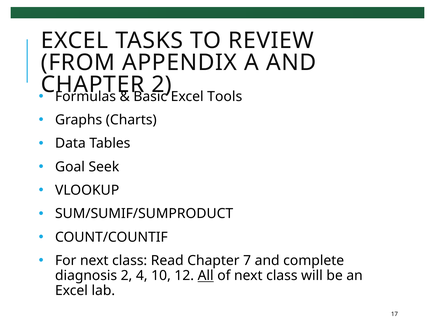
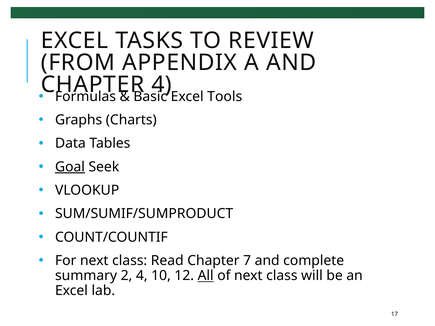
2: 2 -> 4 (162, 85)
Goal underline: none -> present (70, 167)
diagnosis: diagnosis -> summary (86, 276)
